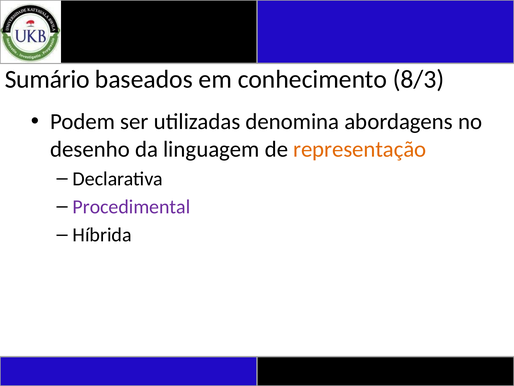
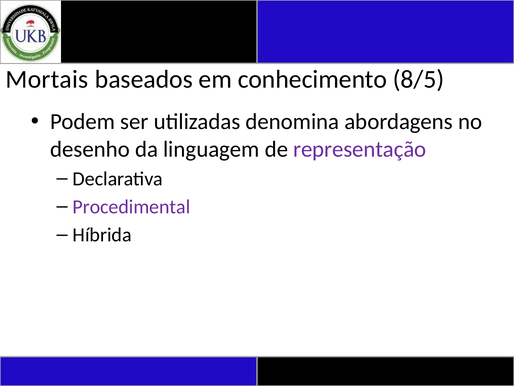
Sumário: Sumário -> Mortais (47, 79)
8/3: 8/3 -> 8/5 (418, 79)
representação colour: orange -> purple (360, 149)
